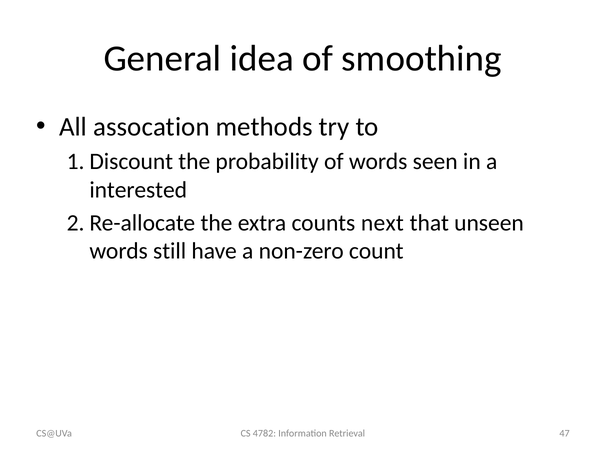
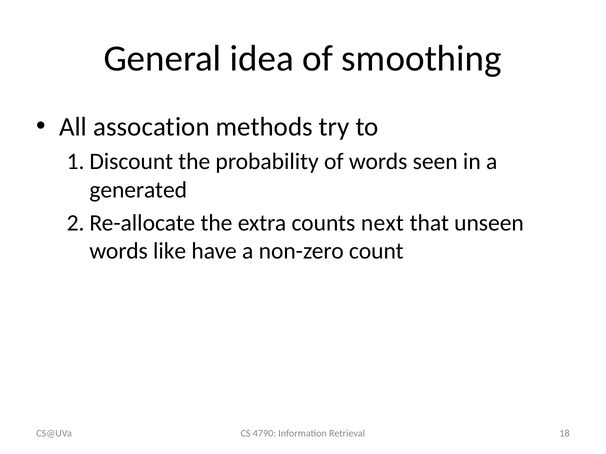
interested: interested -> generated (138, 190)
still: still -> like (170, 251)
4782: 4782 -> 4790 (264, 434)
47: 47 -> 18 (565, 434)
